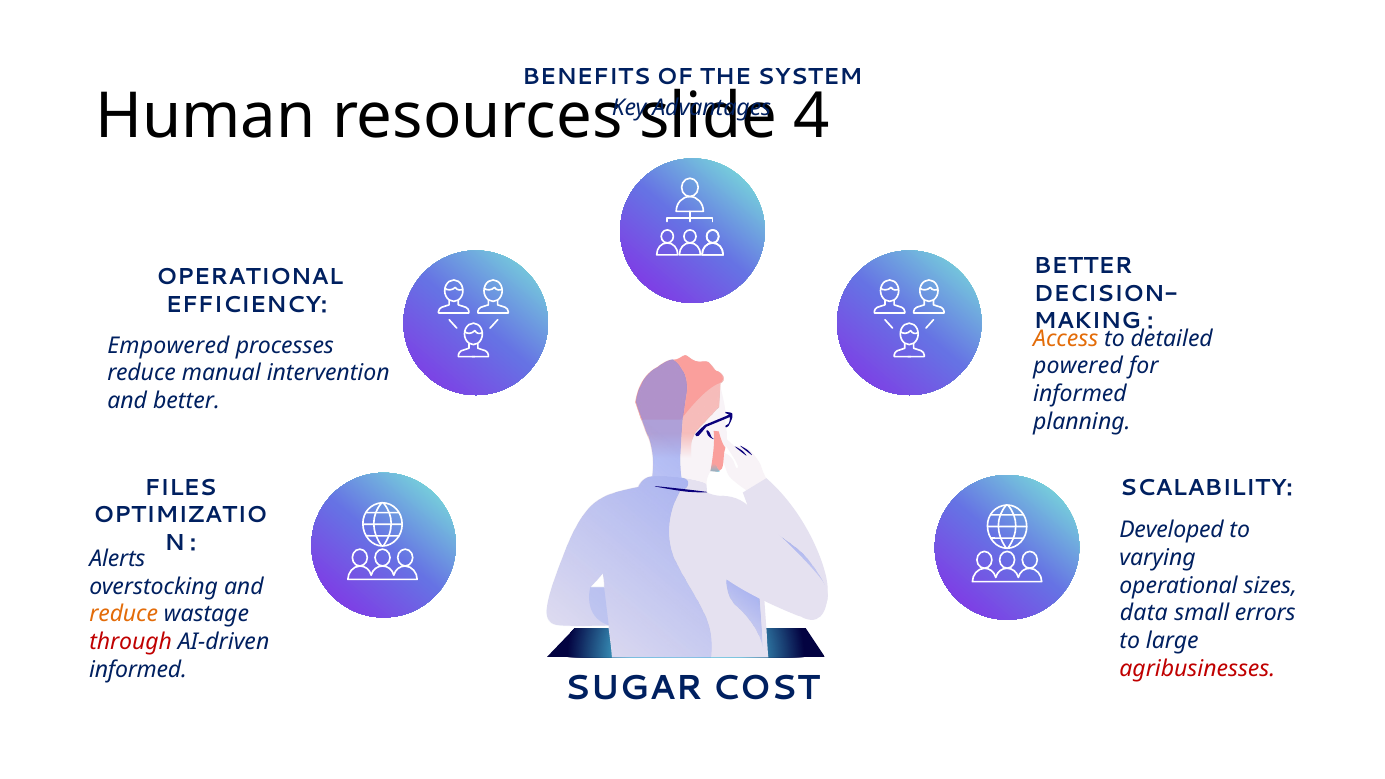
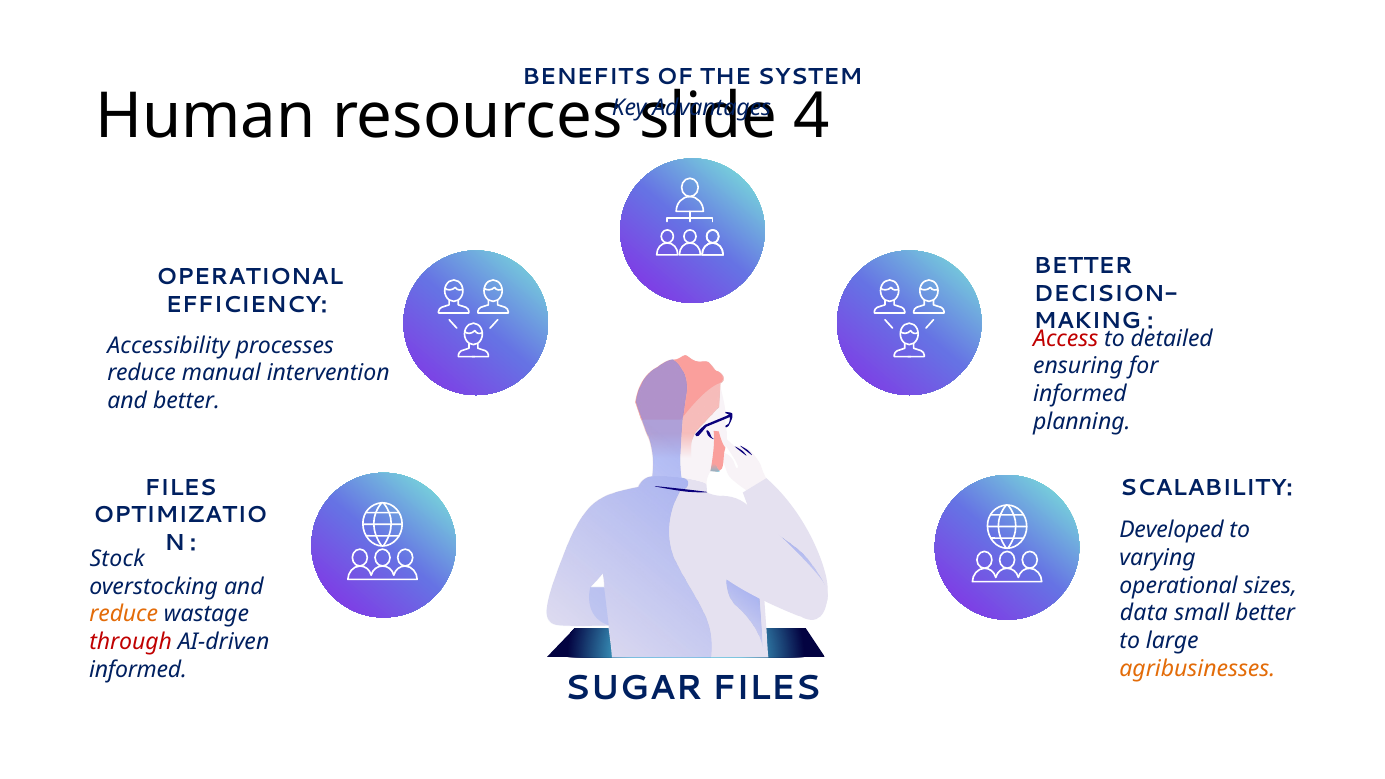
Access colour: orange -> red (1066, 338)
Empowered: Empowered -> Accessibility (169, 346)
powered: powered -> ensuring (1078, 366)
Alerts: Alerts -> Stock (117, 559)
small errors: errors -> better (1265, 613)
agribusinesses colour: red -> orange (1197, 669)
SUGAR COST: COST -> FILES (766, 688)
